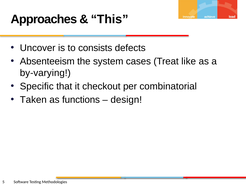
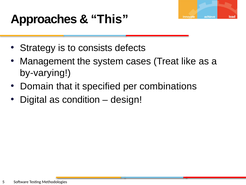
Uncover: Uncover -> Strategy (38, 48)
Absenteeism: Absenteeism -> Management (47, 61)
Specific: Specific -> Domain (37, 86)
checkout: checkout -> specified (101, 86)
combinatorial: combinatorial -> combinations (168, 86)
Taken: Taken -> Digital (33, 99)
functions: functions -> condition (81, 99)
